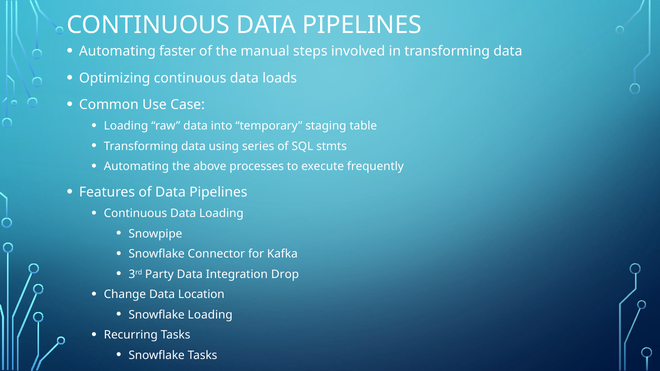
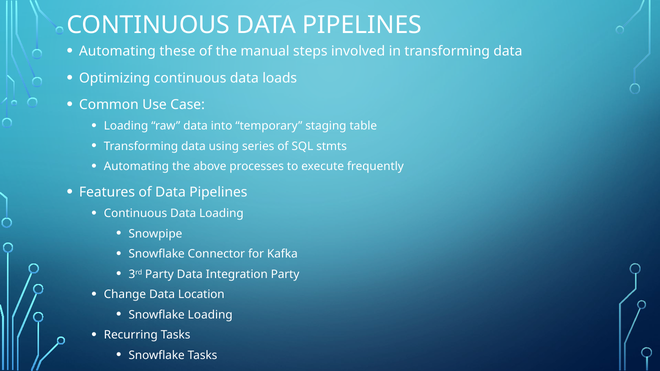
faster: faster -> these (177, 51)
Integration Drop: Drop -> Party (285, 274)
